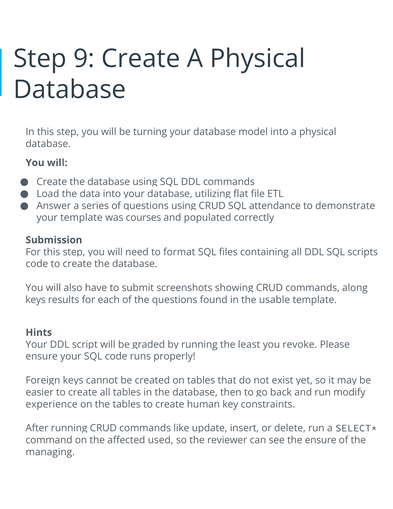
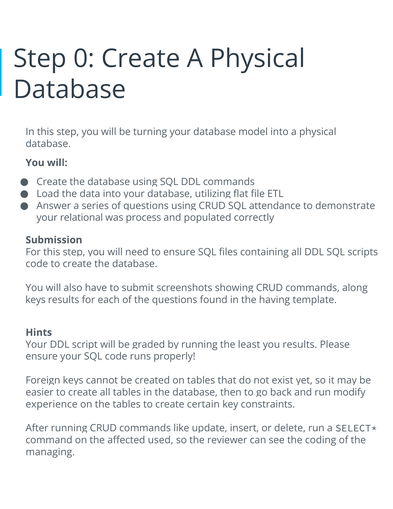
9: 9 -> 0 (84, 59)
your template: template -> relational (82, 217)
courses: courses -> process (143, 217)
format: format -> ensure (179, 252)
usable: usable -> having (275, 300)
you revoke: revoke -> results (300, 344)
human: human -> certain (203, 404)
the ensure: ensure -> coding (321, 440)
